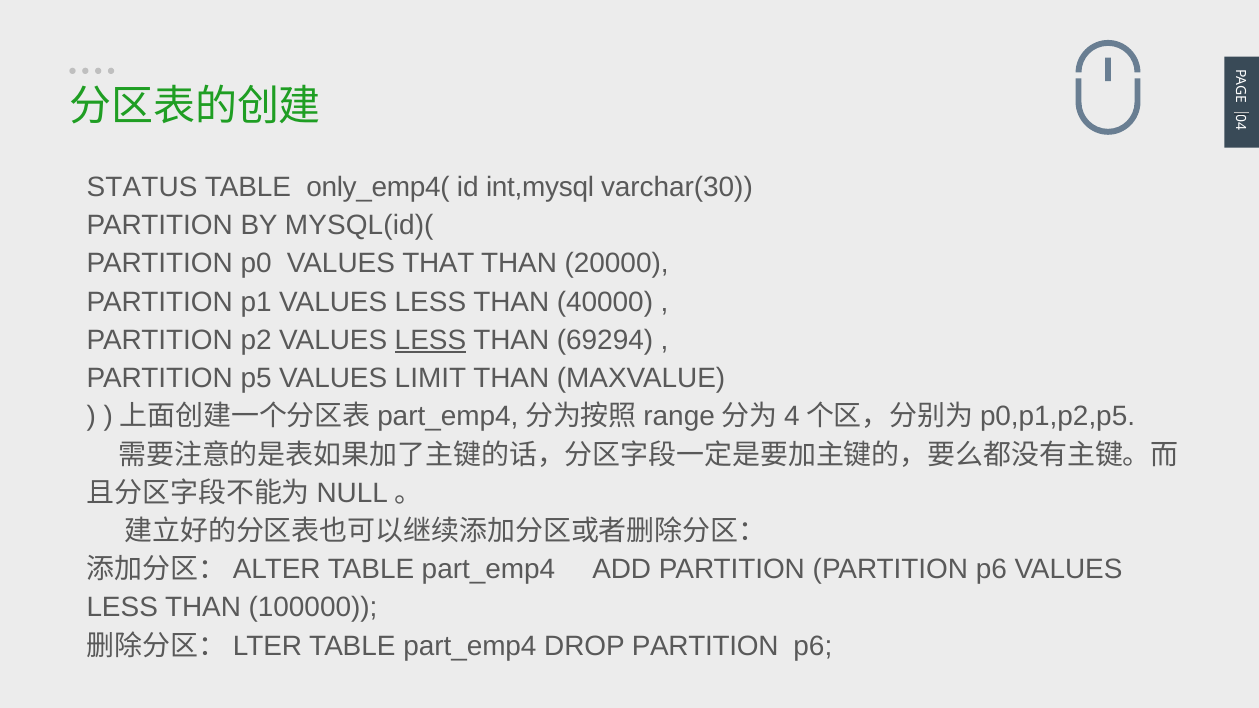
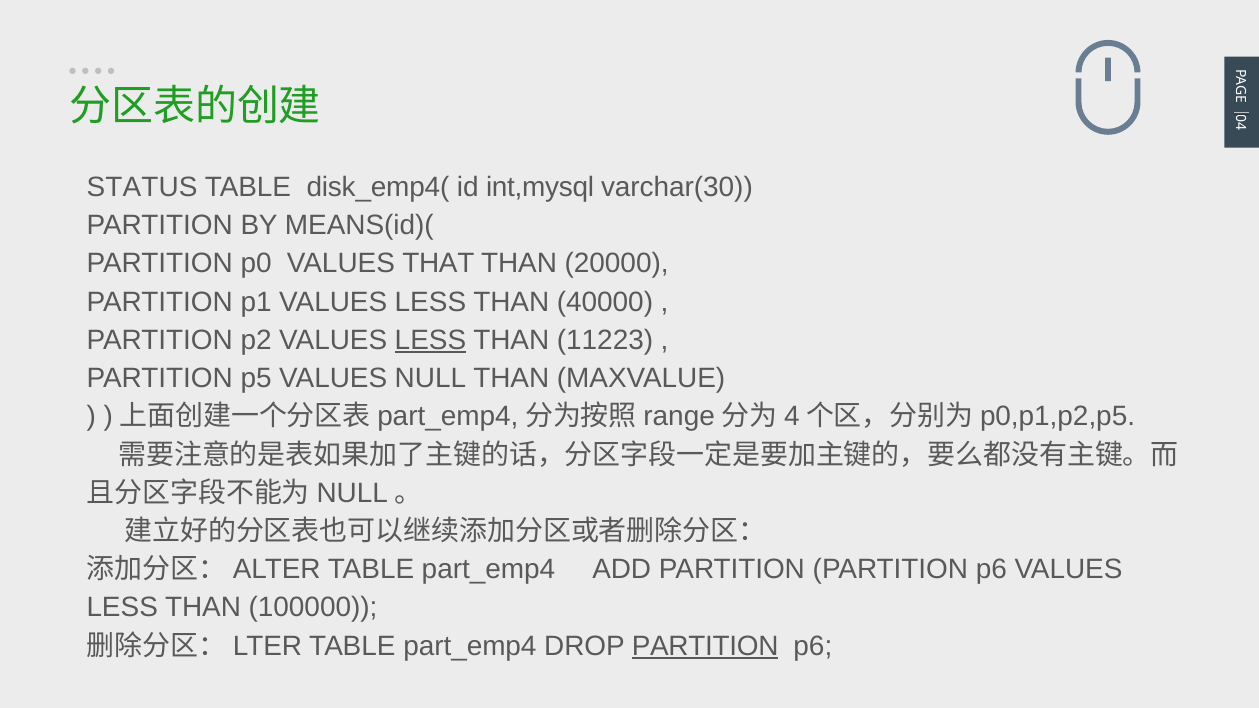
only_emp4(: only_emp4( -> disk_emp4( (378, 187)
MYSQL(id)(: MYSQL(id)( -> MEANS(id)( (359, 226)
69294: 69294 -> 11223 (605, 340)
LIMIT: LIMIT -> NULL (430, 378)
PARTITION underline: none -> present (705, 646)
